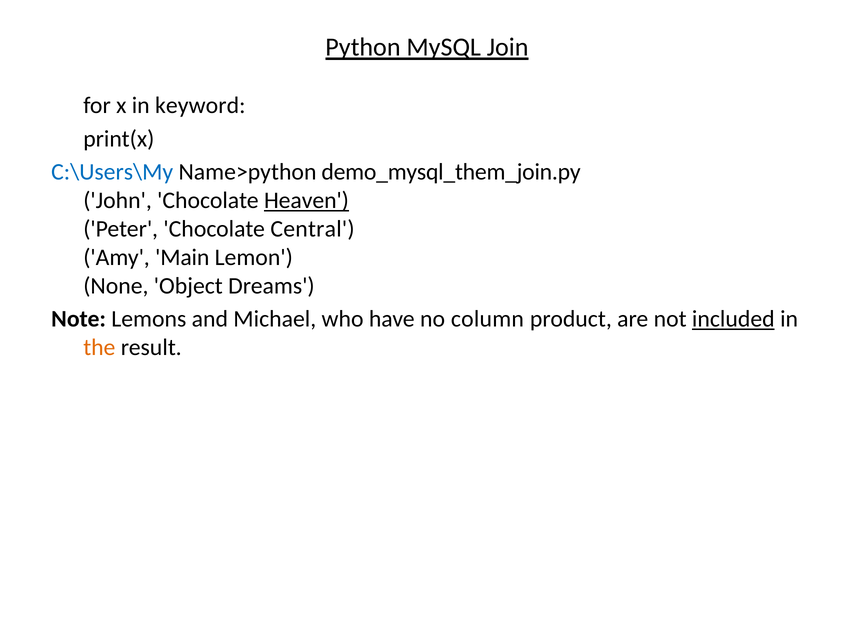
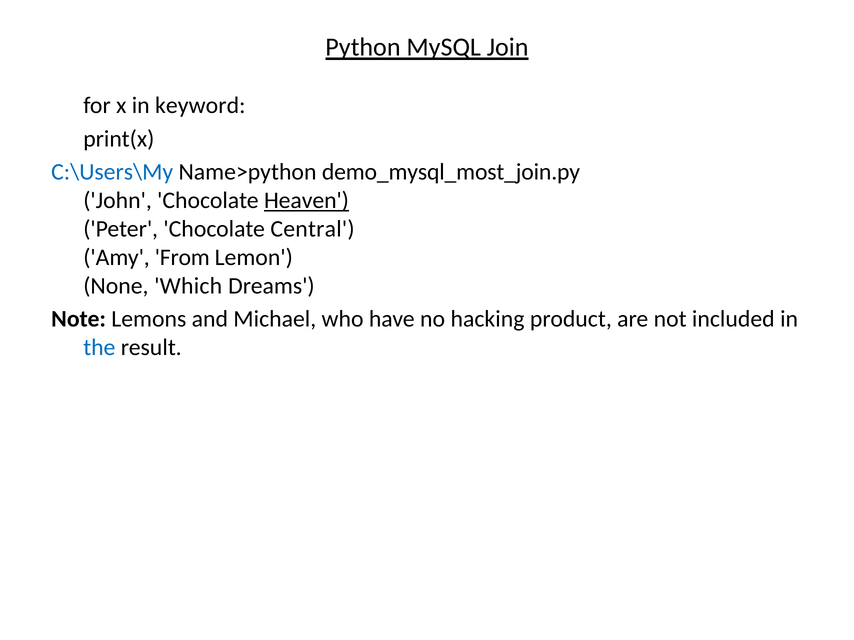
demo_mysql_them_join.py: demo_mysql_them_join.py -> demo_mysql_most_join.py (451, 172)
Main: Main -> From (182, 258)
Object: Object -> Which (188, 286)
column: column -> hacking (487, 319)
included underline: present -> none (733, 319)
the colour: orange -> blue (99, 348)
